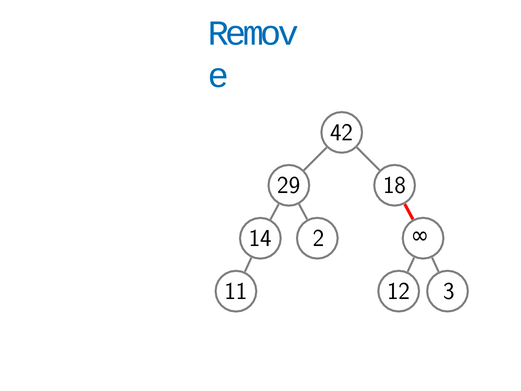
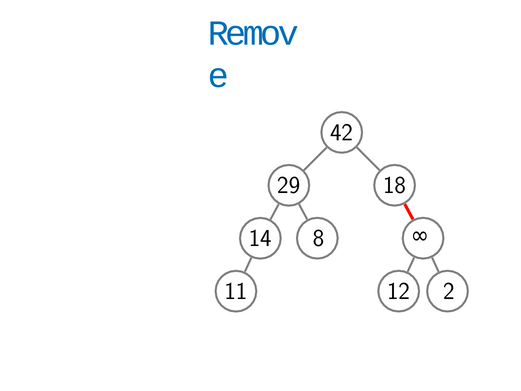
2: 2 -> 8 (319, 238)
3: 3 -> 2 (449, 291)
